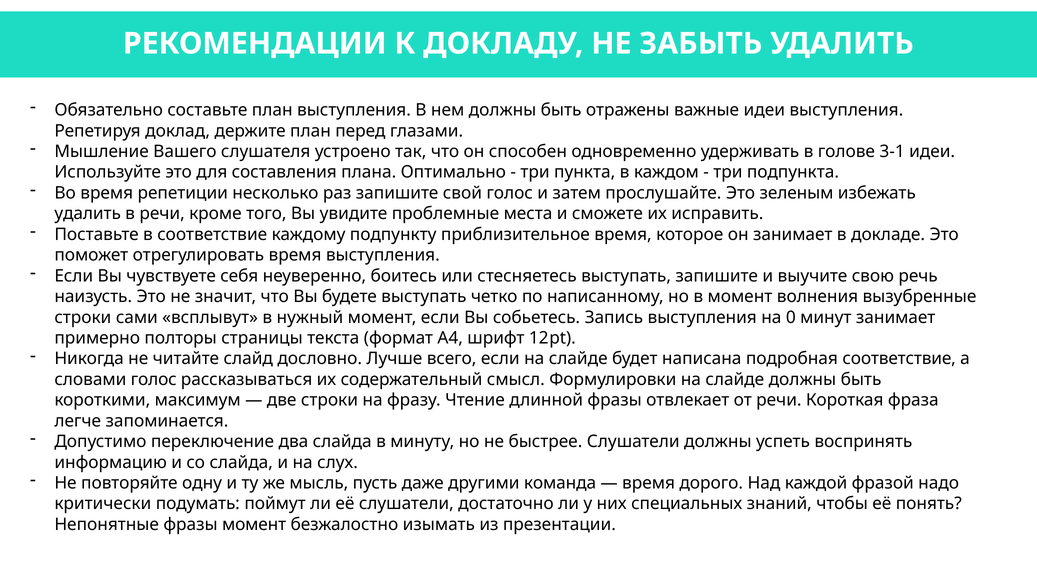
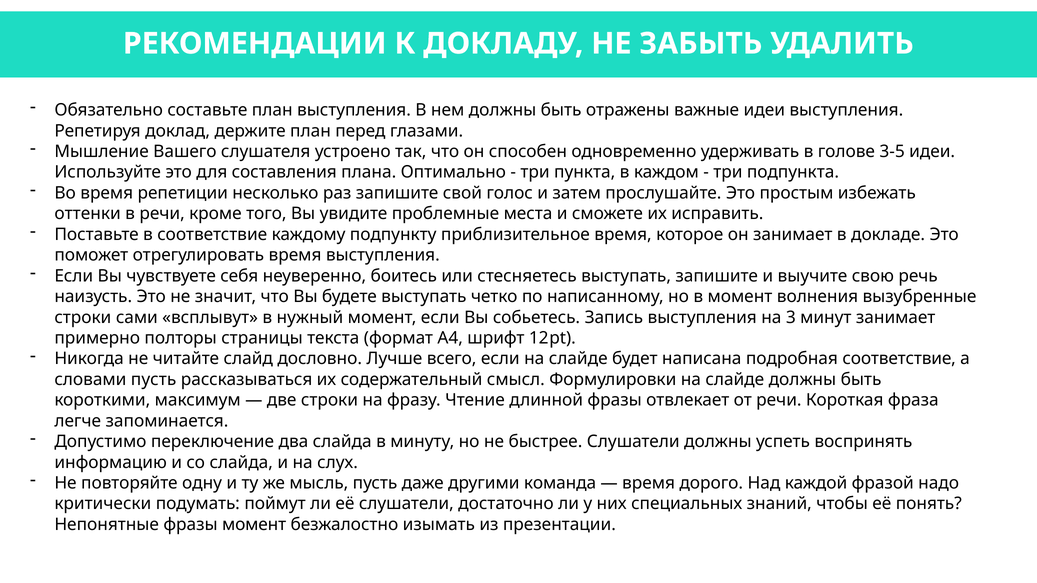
3-1: 3-1 -> 3-5 (892, 152)
зеленым: зеленым -> простым (796, 193)
удалить: удалить -> оттенки (88, 214)
0: 0 -> 3 (791, 317)
словами голос: голос -> пусть (154, 380)
